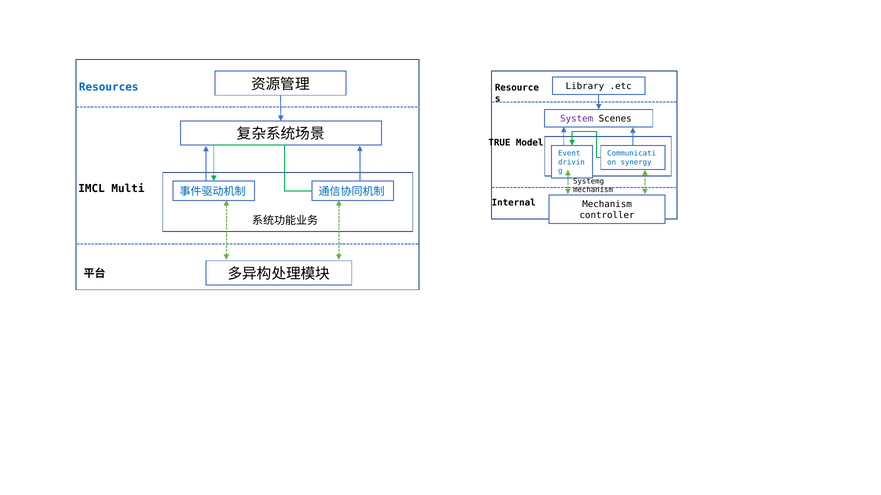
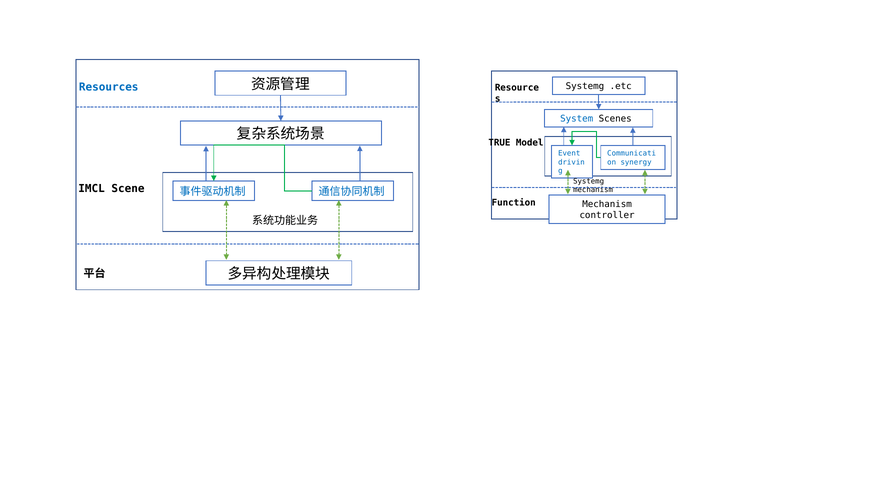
Library: Library -> Systemg (585, 87)
System colour: purple -> blue (577, 119)
Multi: Multi -> Scene (128, 189)
Internal: Internal -> Function (514, 203)
